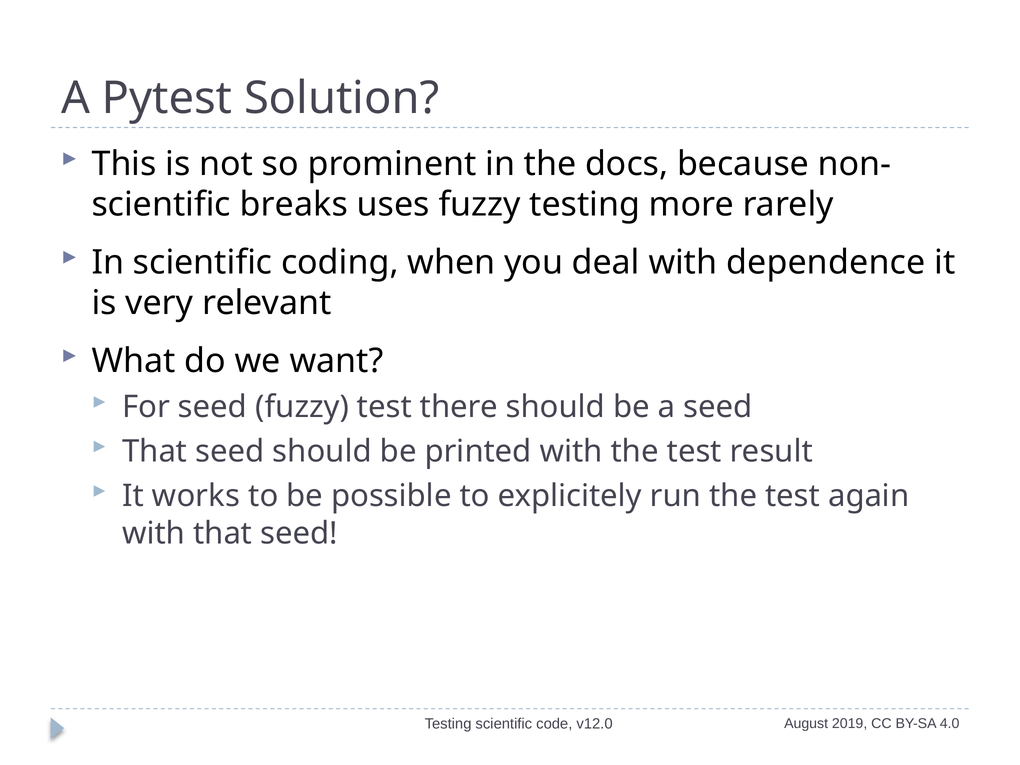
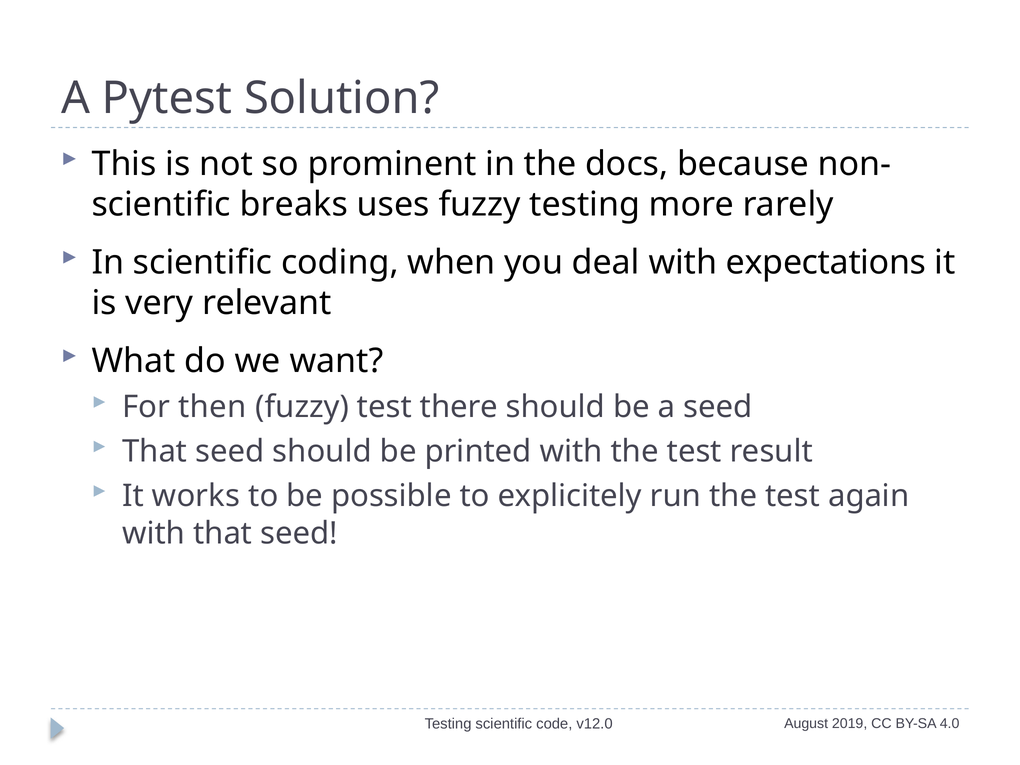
dependence: dependence -> expectations (826, 262)
For seed: seed -> then (212, 407)
